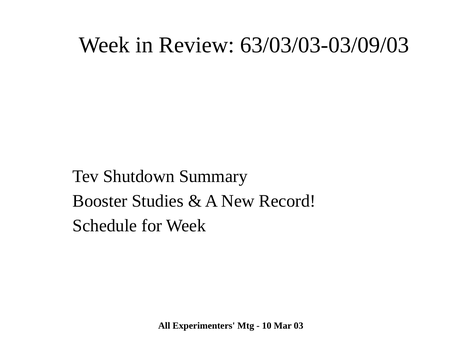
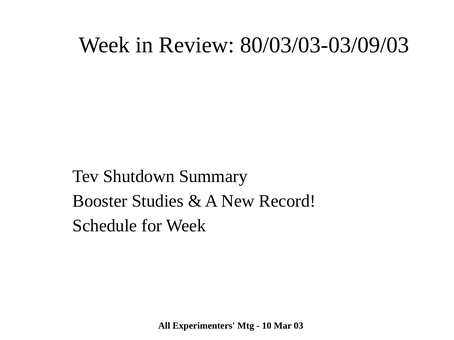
63/03/03-03/09/03: 63/03/03-03/09/03 -> 80/03/03-03/09/03 (325, 45)
